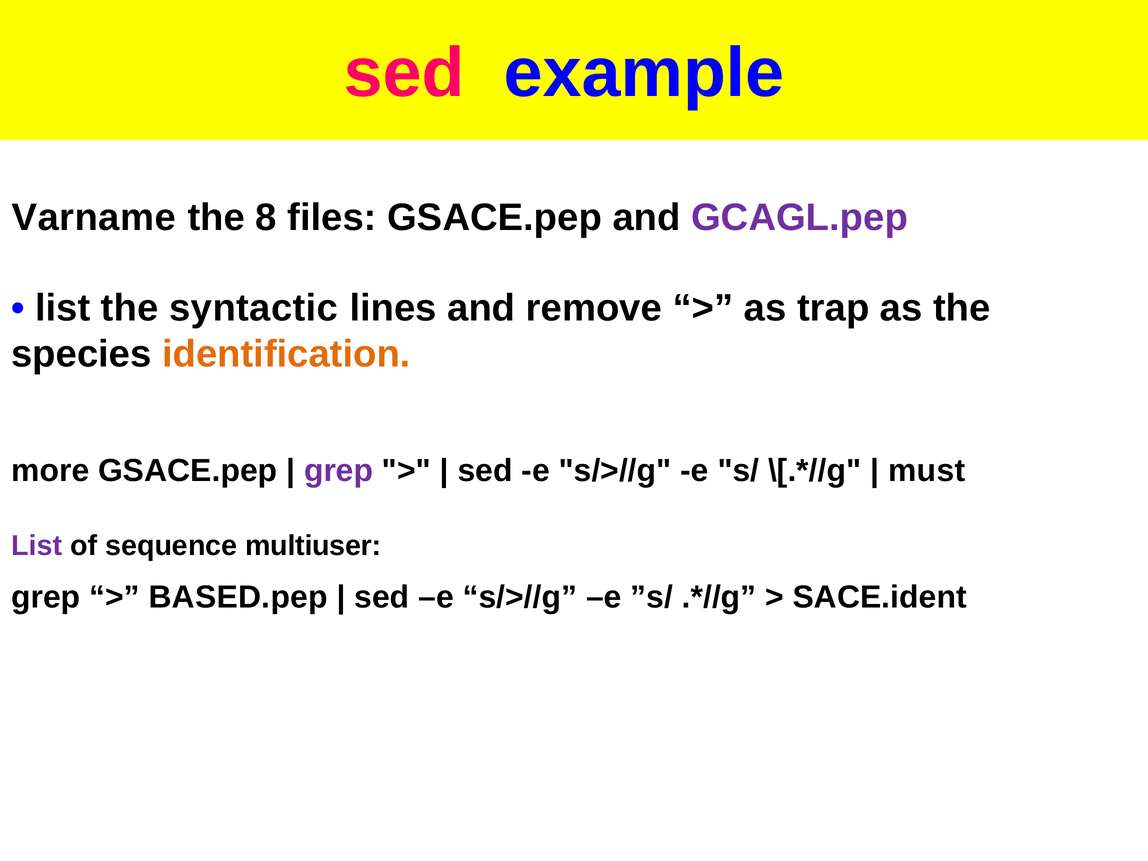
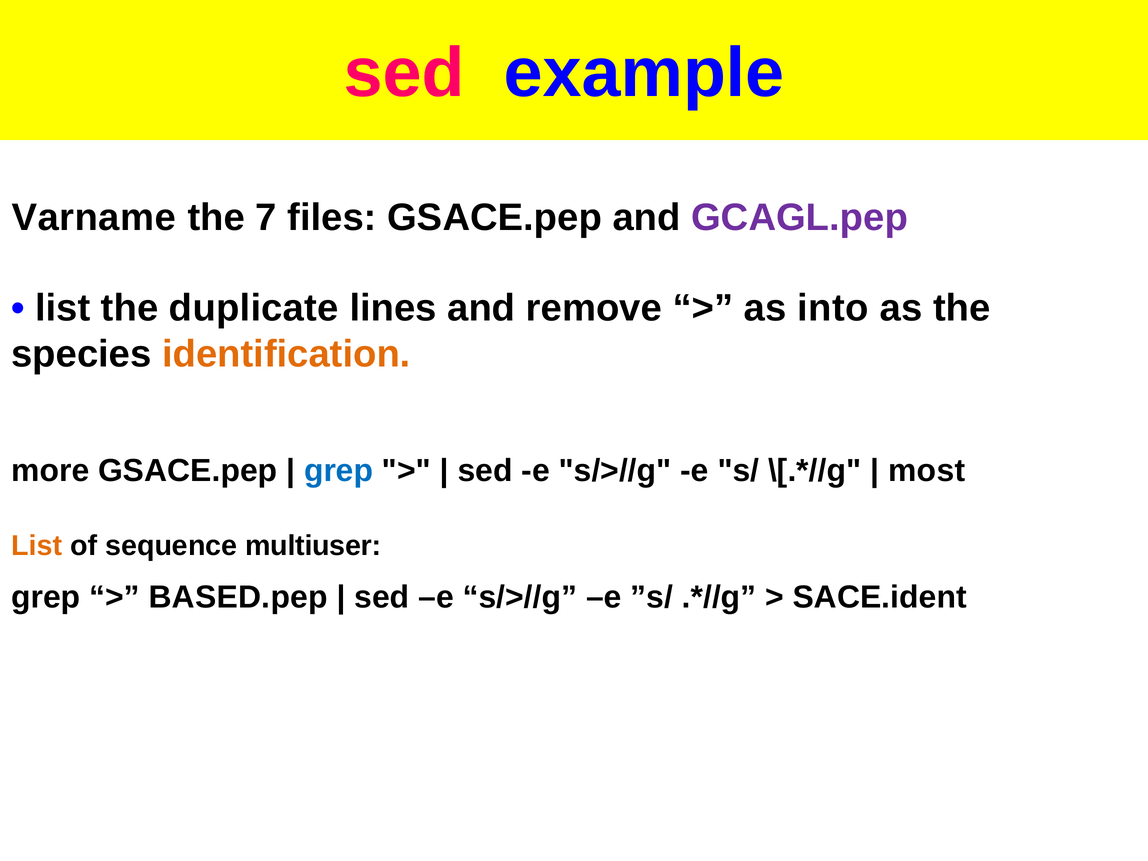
8: 8 -> 7 (266, 218)
syntactic: syntactic -> duplicate (254, 308)
trap: trap -> into (833, 308)
grep colour: purple -> blue (339, 470)
must: must -> most (927, 470)
List colour: purple -> orange (37, 546)
